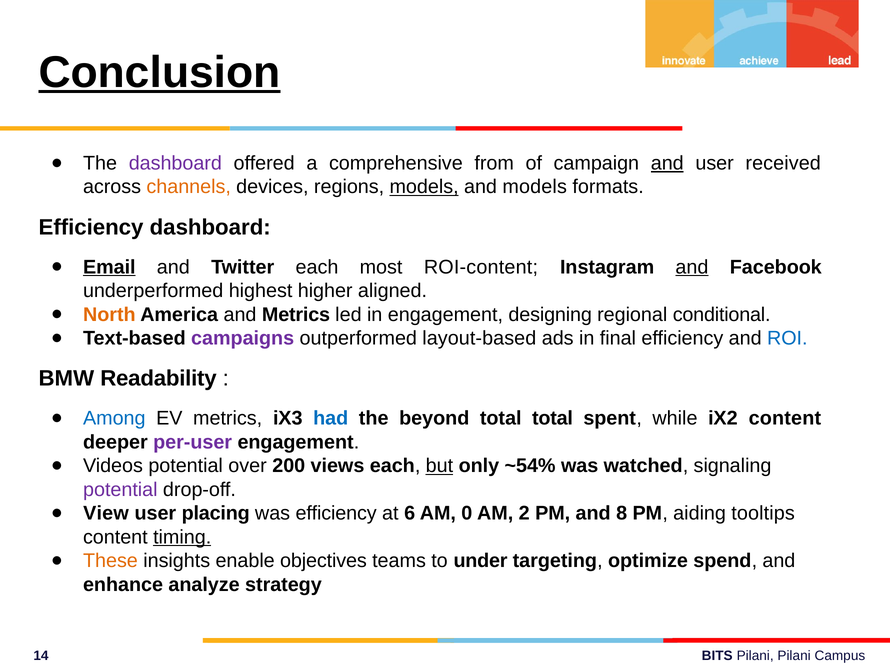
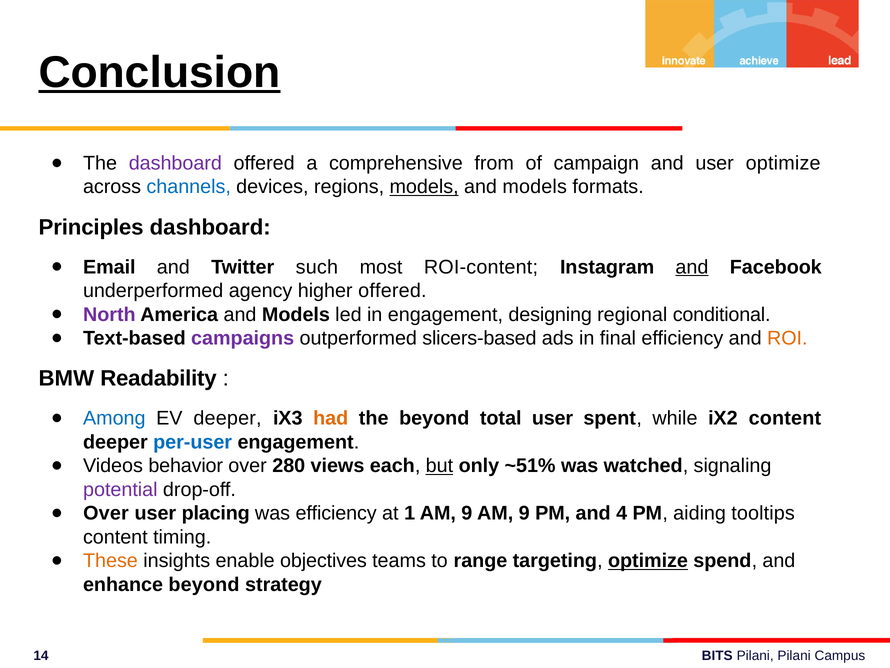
and underline: present -> none (667, 163)
user received: received -> optimize (783, 163)
channels colour: orange -> blue (189, 187)
Efficiency: Efficiency -> Principles (91, 227)
Email underline: present -> none (109, 267)
Twitter each: each -> such (317, 267)
highest: highest -> agency (261, 291)
higher aligned: aligned -> offered (392, 291)
North colour: orange -> purple (109, 314)
America and Metrics: Metrics -> Models (296, 314)
layout-based: layout-based -> slicers-based (479, 338)
ROI colour: blue -> orange (787, 338)
EV metrics: metrics -> deeper (227, 418)
had colour: blue -> orange (331, 418)
total total: total -> user (553, 418)
per-user colour: purple -> blue (193, 442)
Videos potential: potential -> behavior (186, 466)
200: 200 -> 280 (289, 466)
~54%: ~54% -> ~51% (530, 466)
View: View -> Over (106, 513)
6: 6 -> 1 (410, 513)
0: 0 -> 9 (467, 513)
2: 2 -> 9 (524, 513)
8: 8 -> 4 (622, 513)
timing underline: present -> none (182, 537)
under: under -> range (480, 560)
optimize underline: none -> present (648, 560)
enhance analyze: analyze -> beyond (204, 584)
